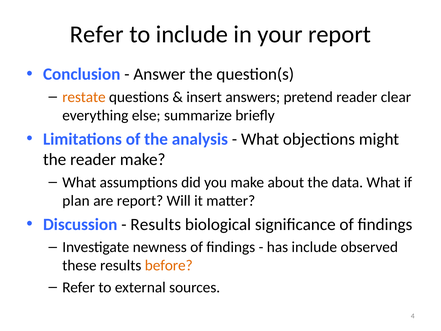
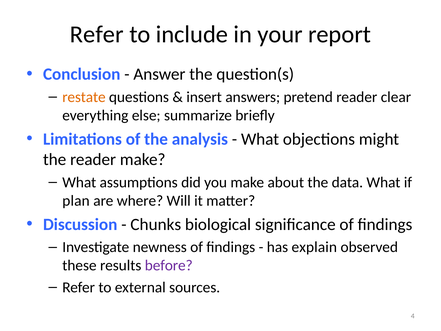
are report: report -> where (140, 201)
Results: Results -> Chunks (156, 224)
has include: include -> explain (314, 247)
before colour: orange -> purple (169, 265)
